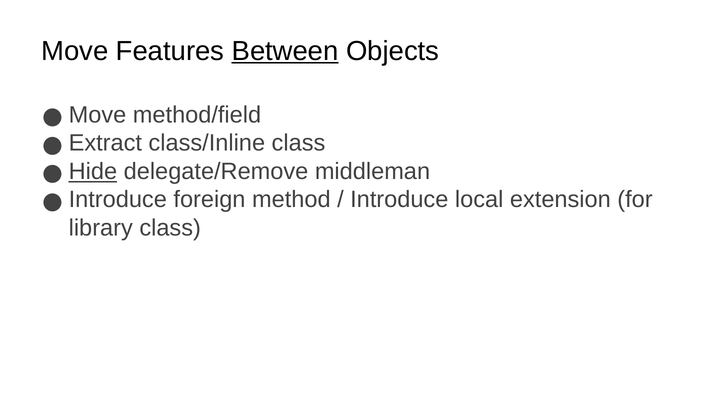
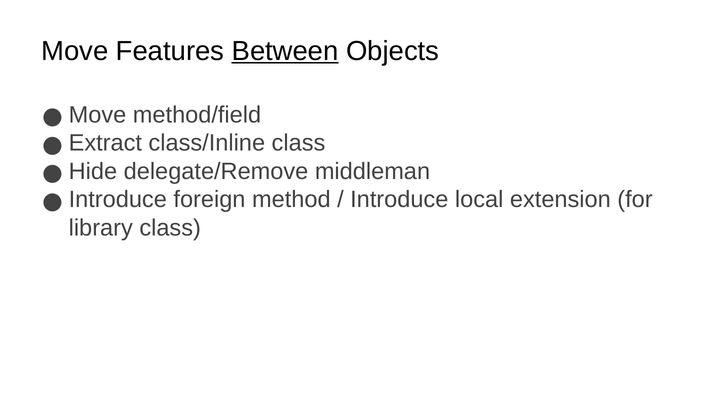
Hide underline: present -> none (93, 171)
